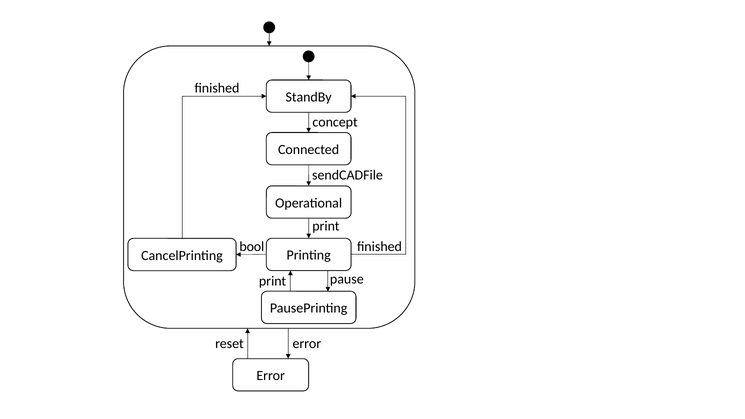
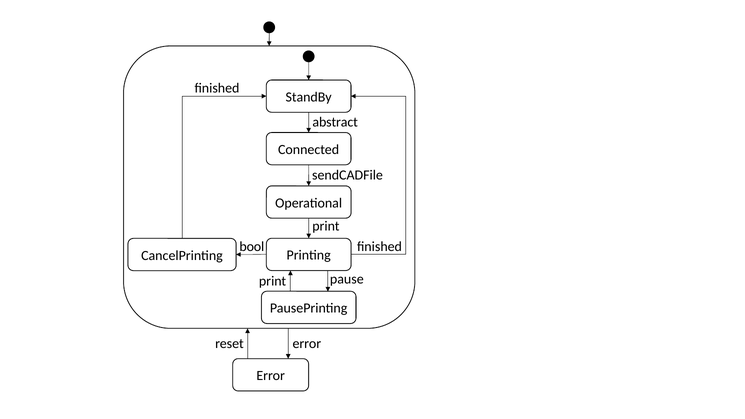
concept: concept -> abstract (335, 122)
